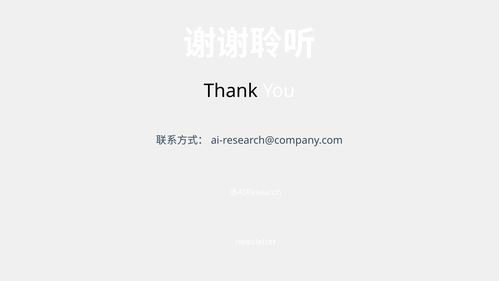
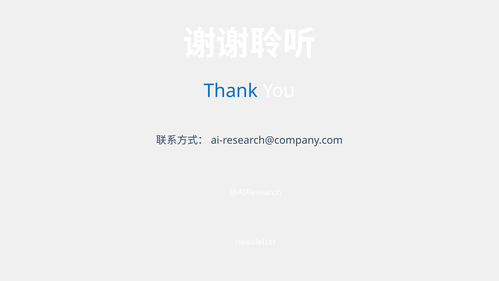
Thank colour: black -> blue (231, 91)
